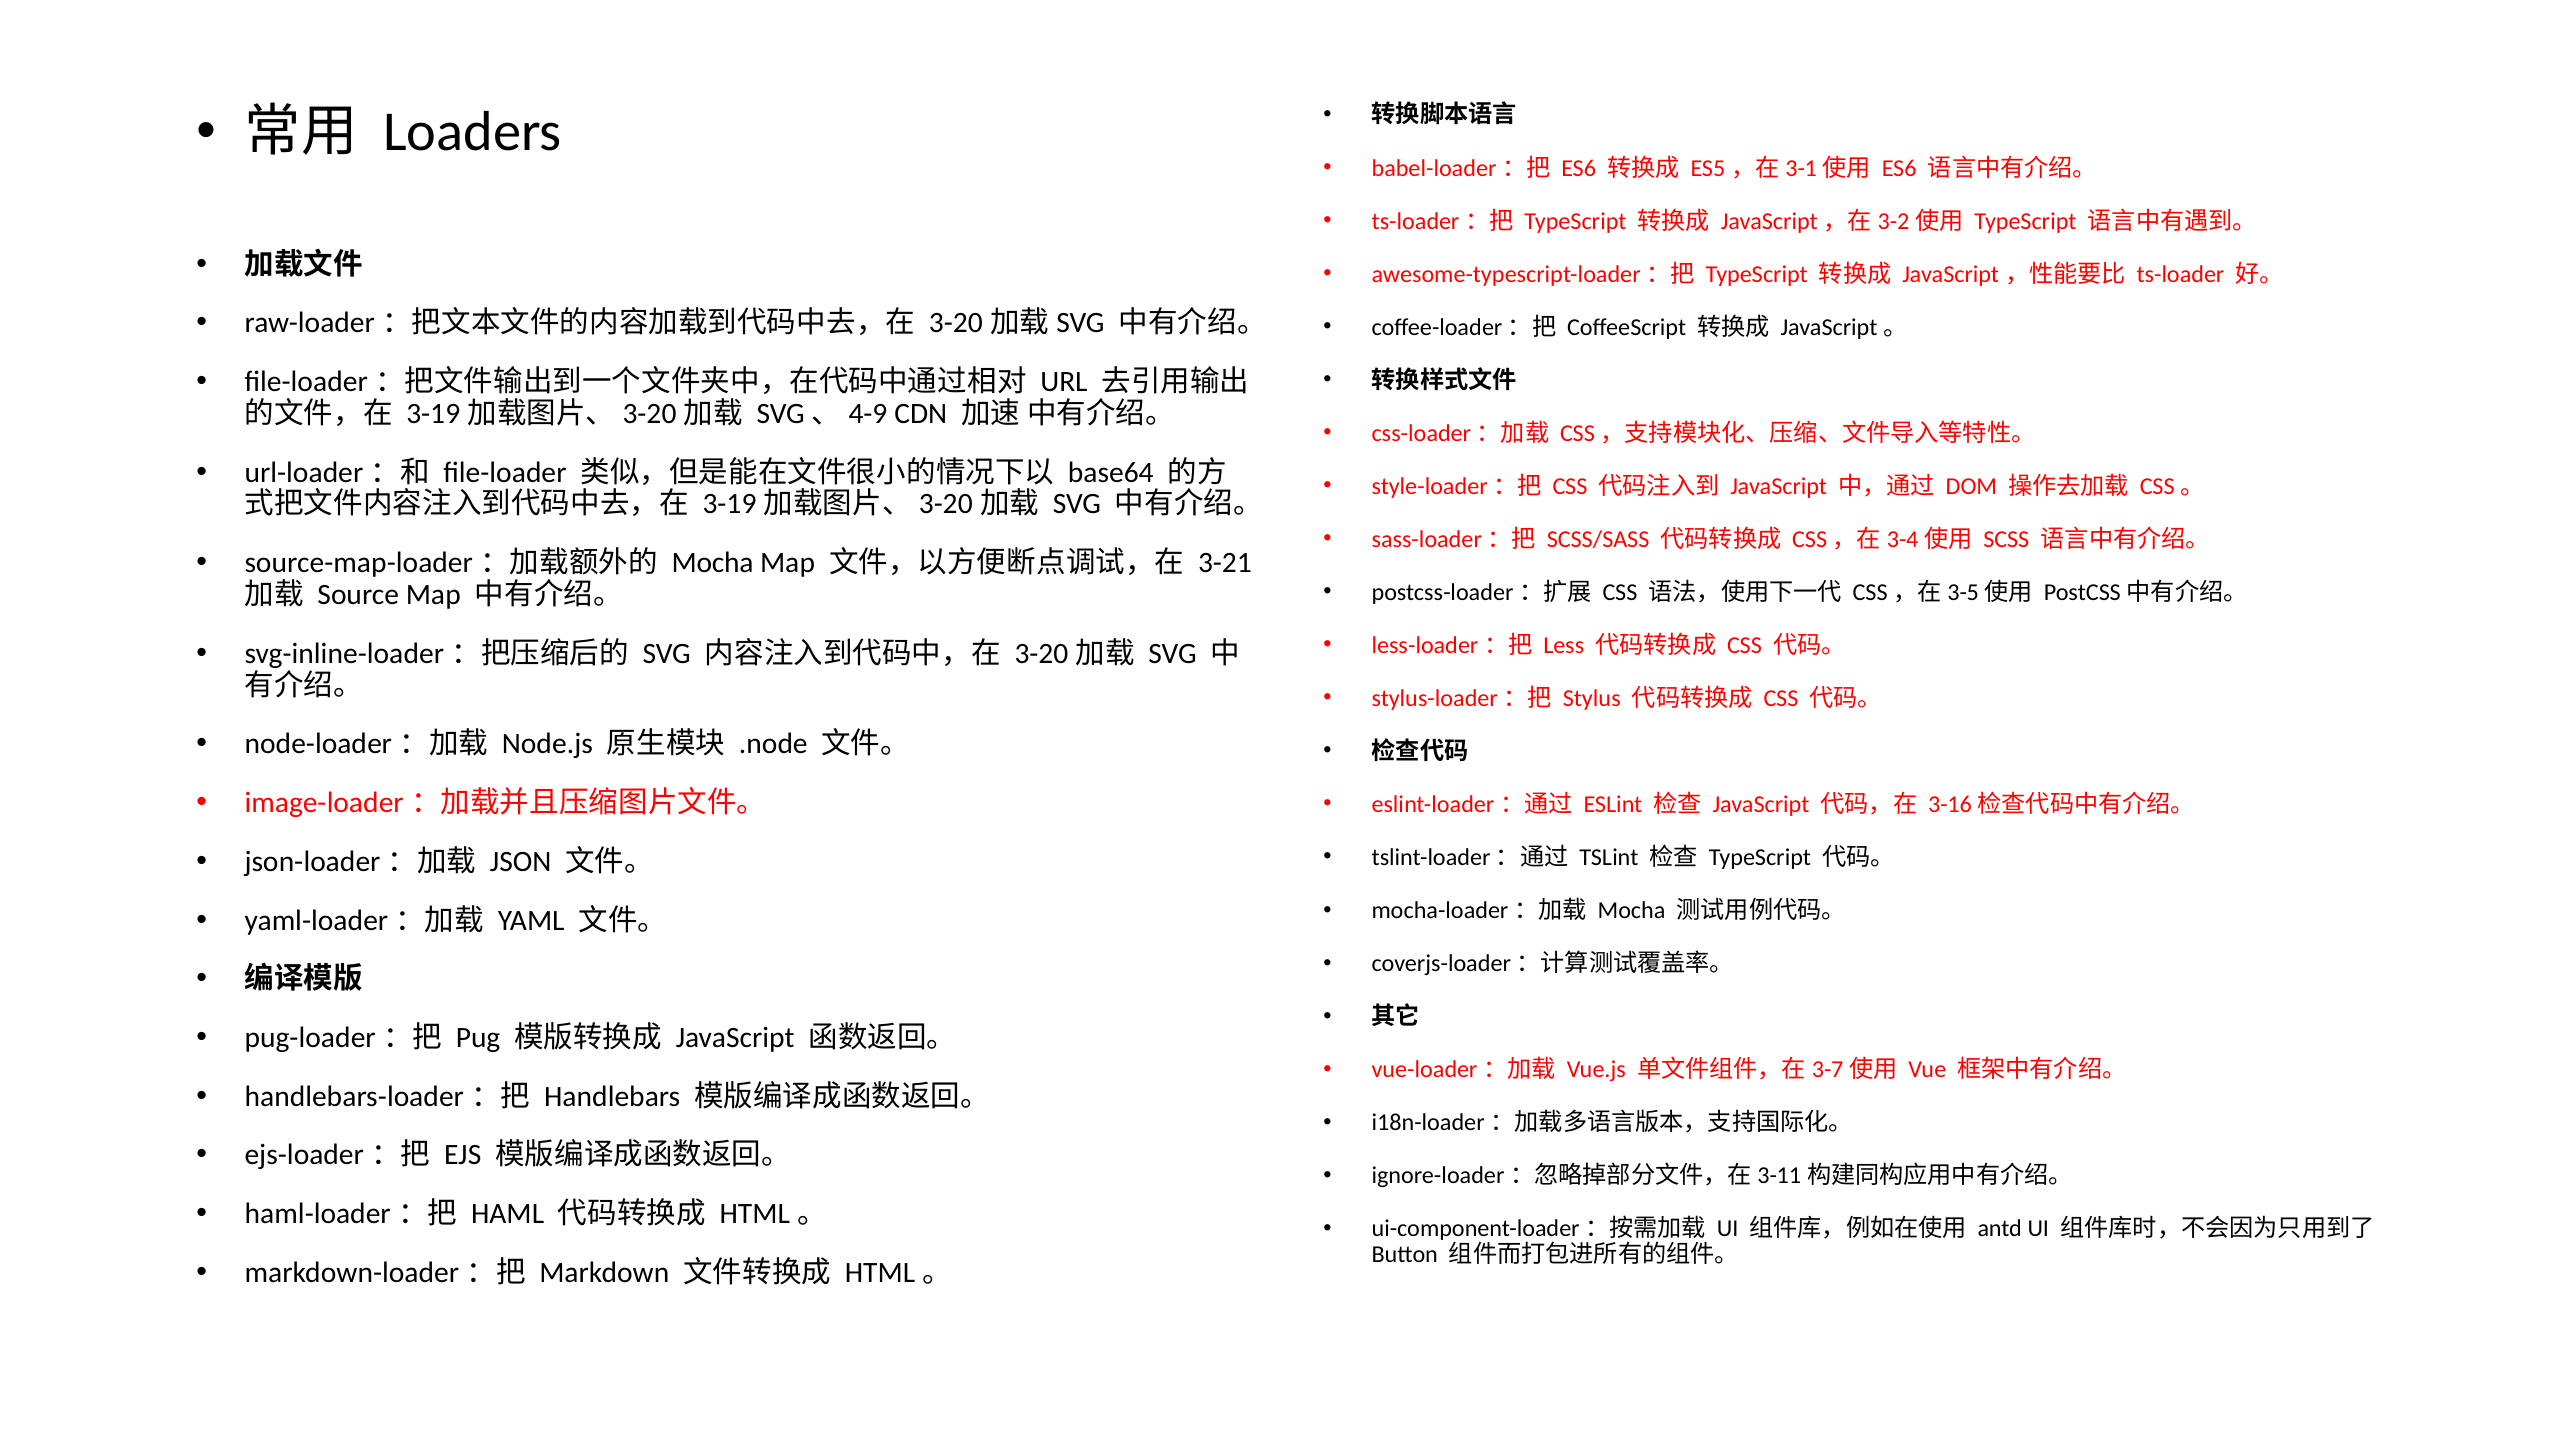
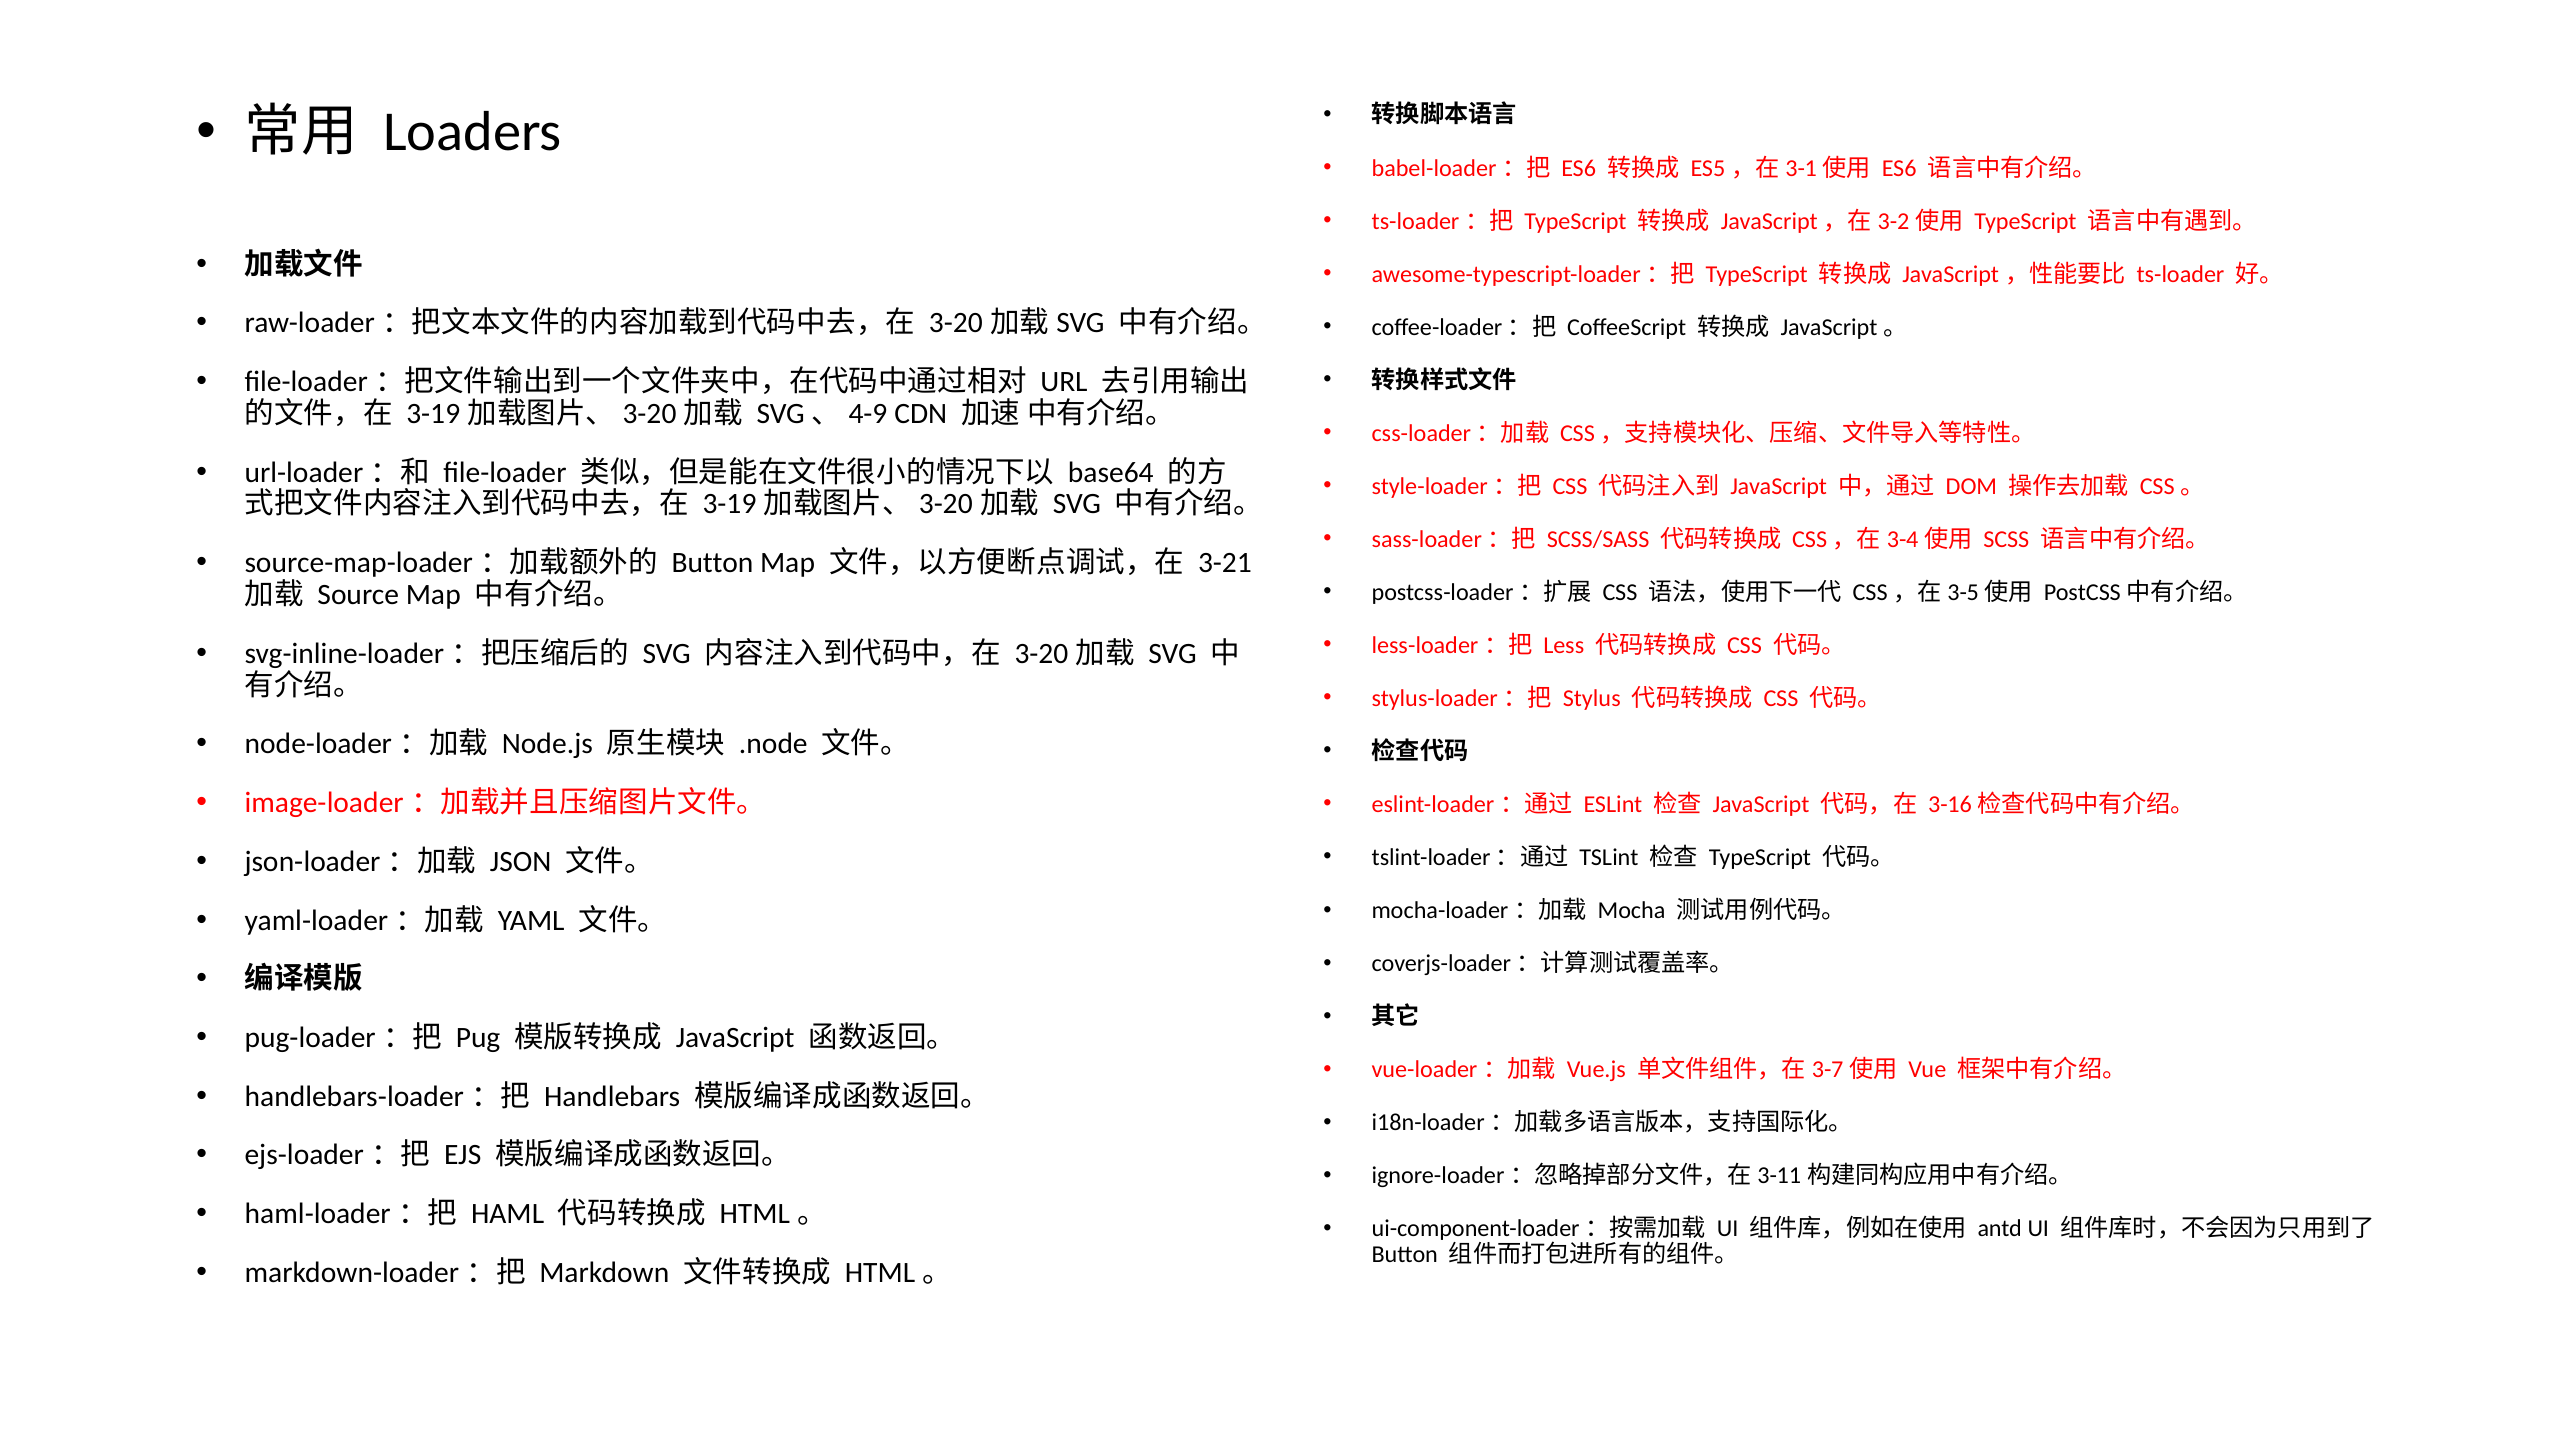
Mocha: Mocha -> Button (712, 563)
